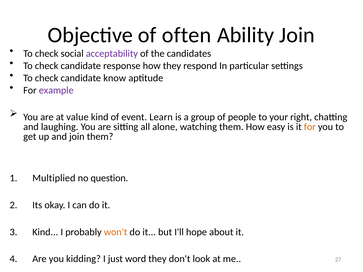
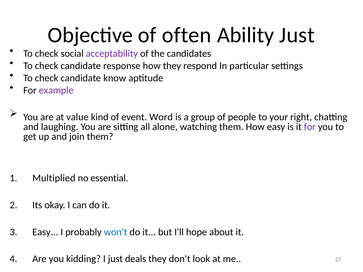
Ability Join: Join -> Just (297, 35)
Learn: Learn -> Word (161, 117)
for colour: orange -> purple (310, 127)
question: question -> essential (109, 178)
Kind: Kind -> Easy (45, 232)
won't colour: orange -> blue (116, 232)
word: word -> deals (136, 259)
